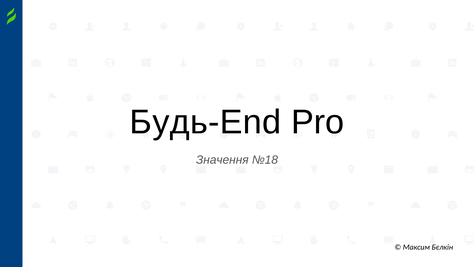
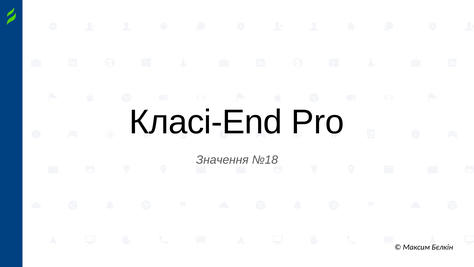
Будь-End: Будь-End -> Класі-End (206, 122)
